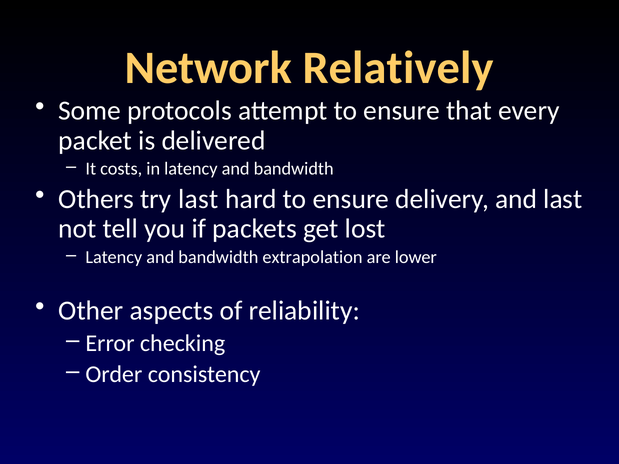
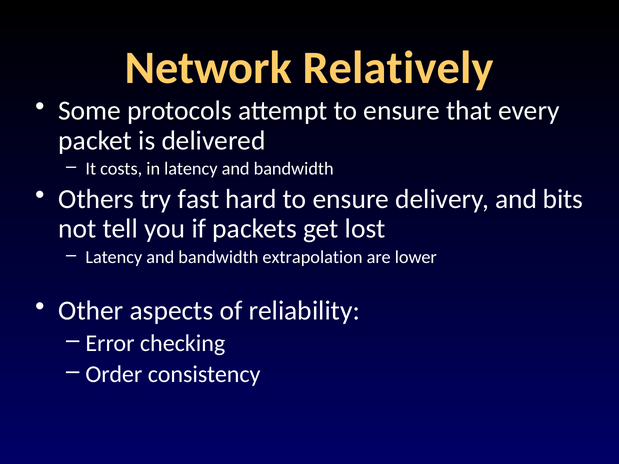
try last: last -> fast (198, 199)
and last: last -> bits (563, 199)
